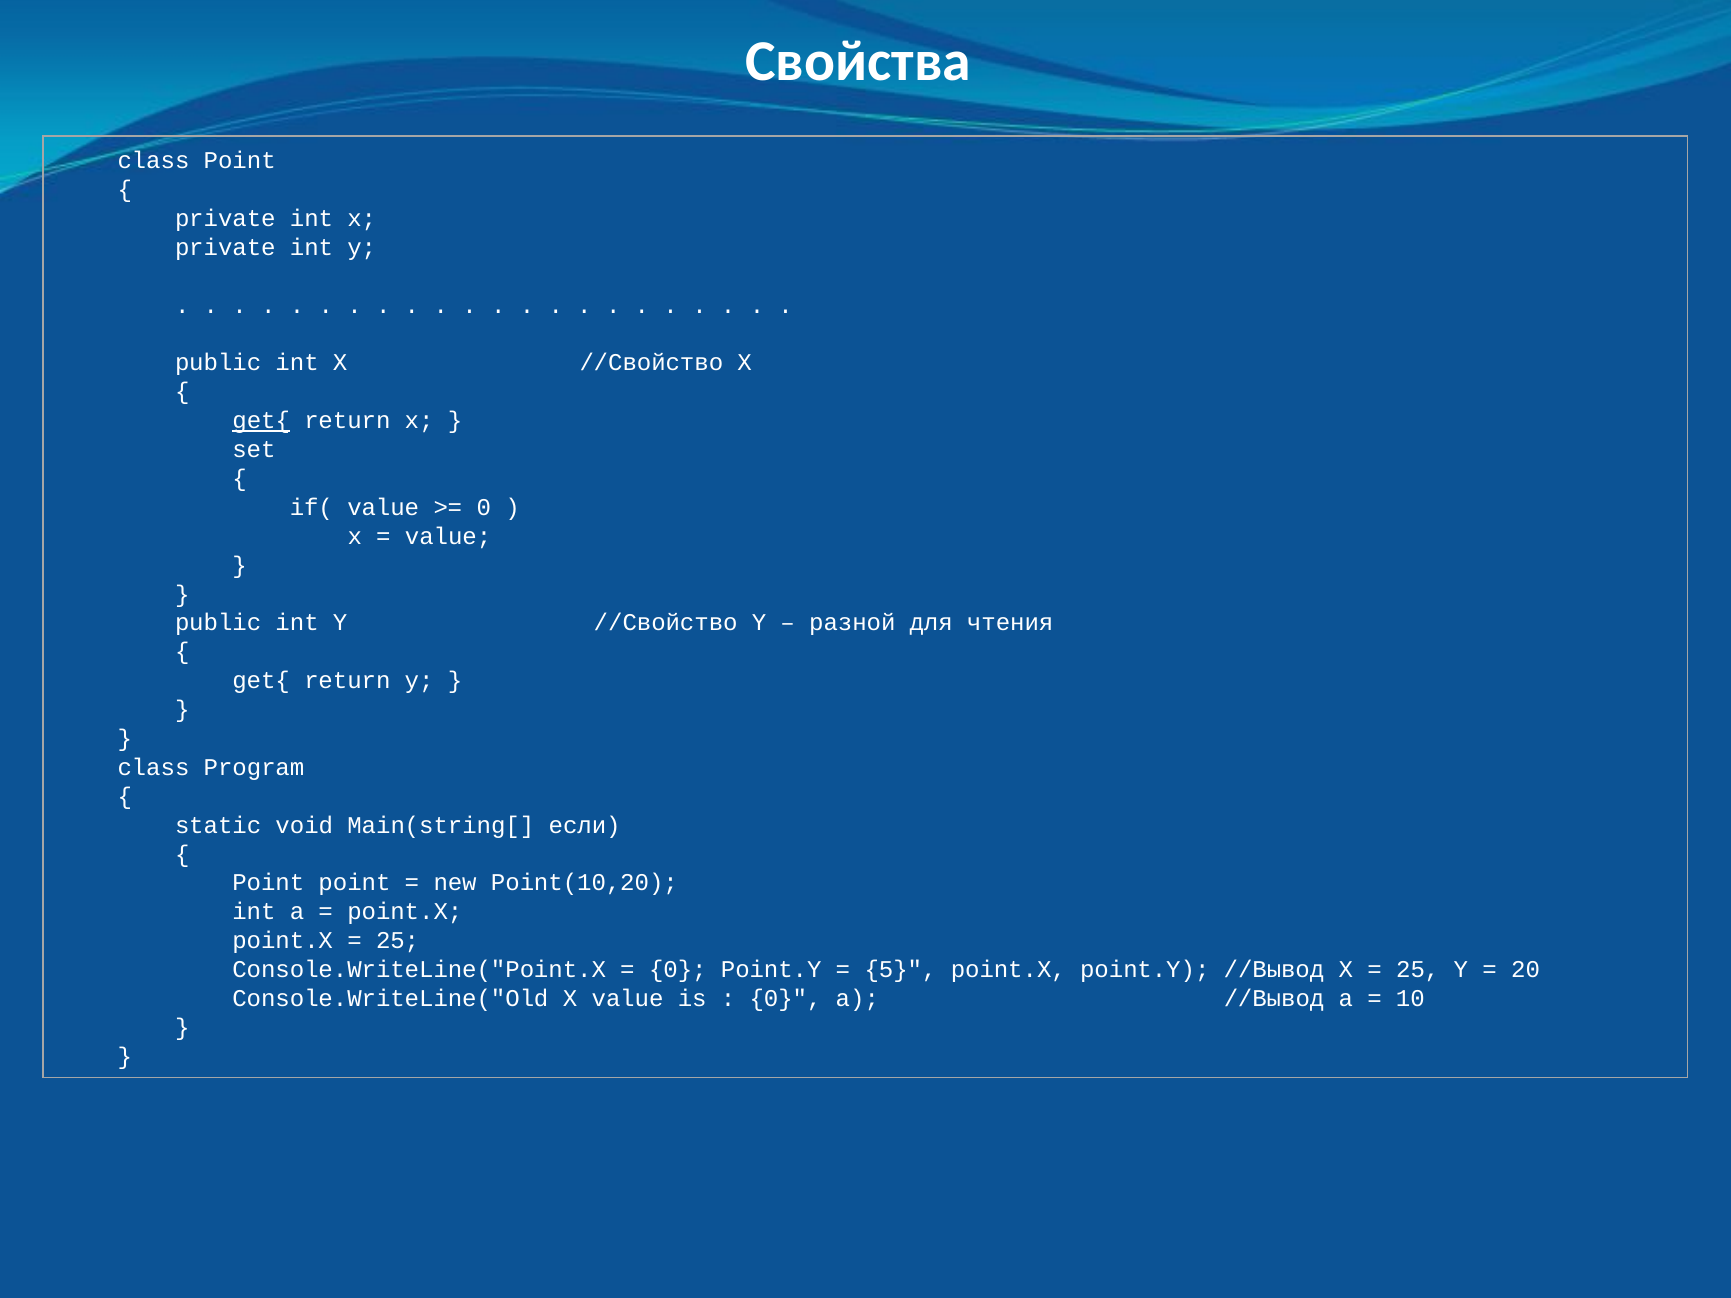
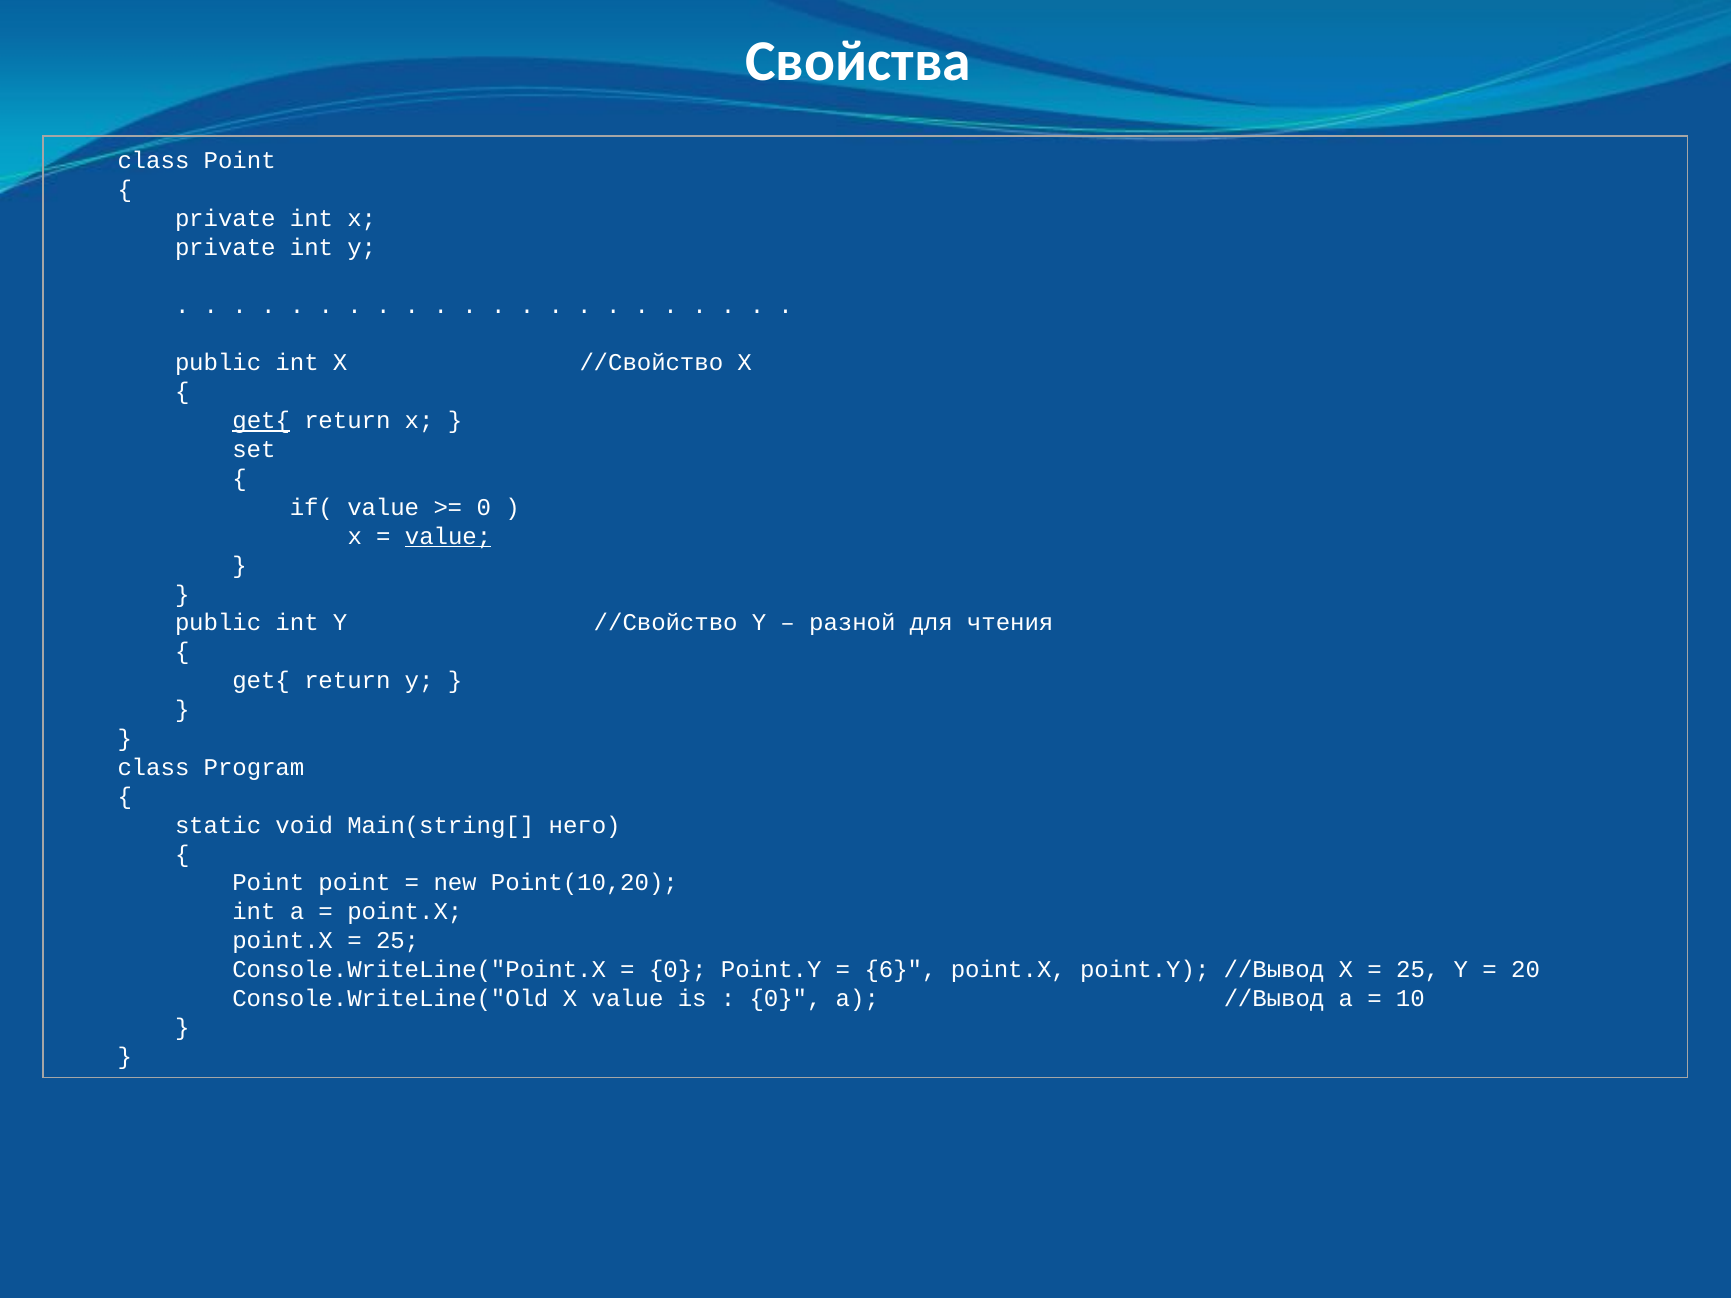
value underline: none -> present (448, 536)
если: если -> него (585, 825)
5: 5 -> 6 (900, 970)
